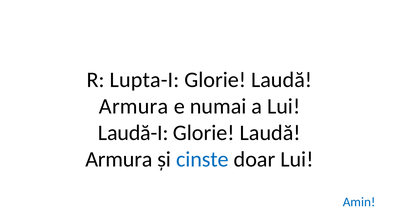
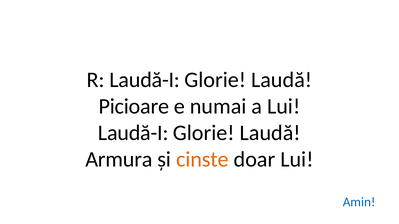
R Lupta-I: Lupta-I -> Laudă-I (145, 80)
Armura: Armura -> Picioare (134, 106)
cinste colour: blue -> orange (202, 160)
